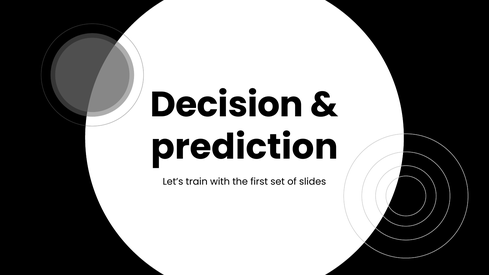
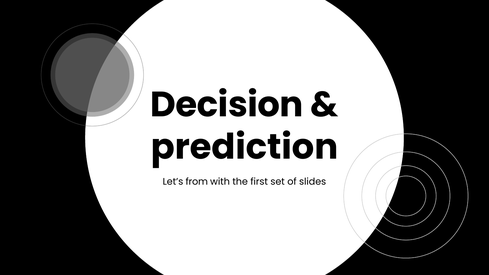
train: train -> from (197, 182)
